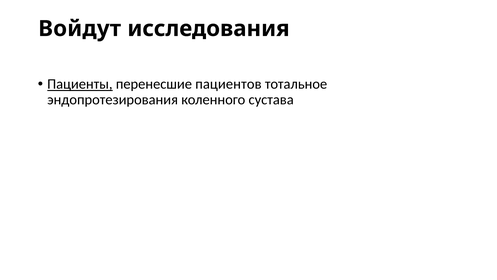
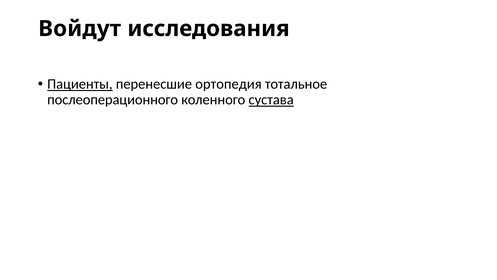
пациентов: пациентов -> ортопедия (228, 84)
эндопротезирования: эндопротезирования -> послеоперационного (113, 100)
сустава underline: none -> present (271, 100)
